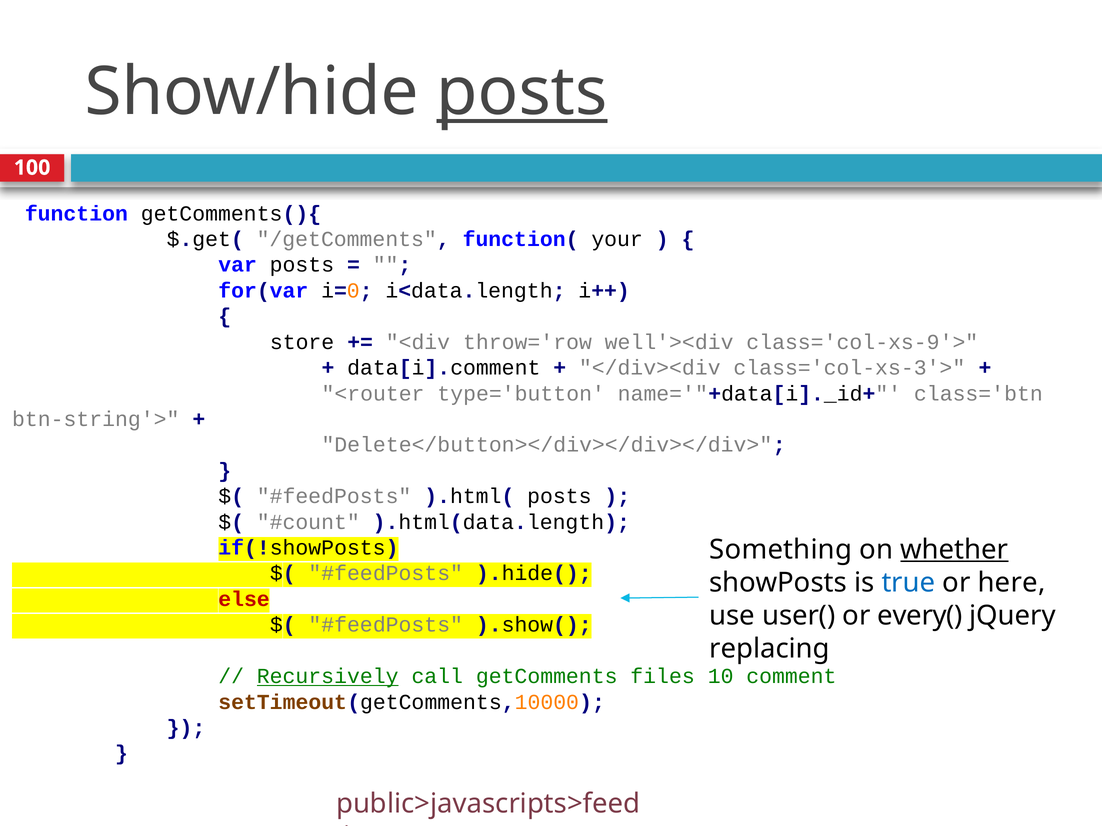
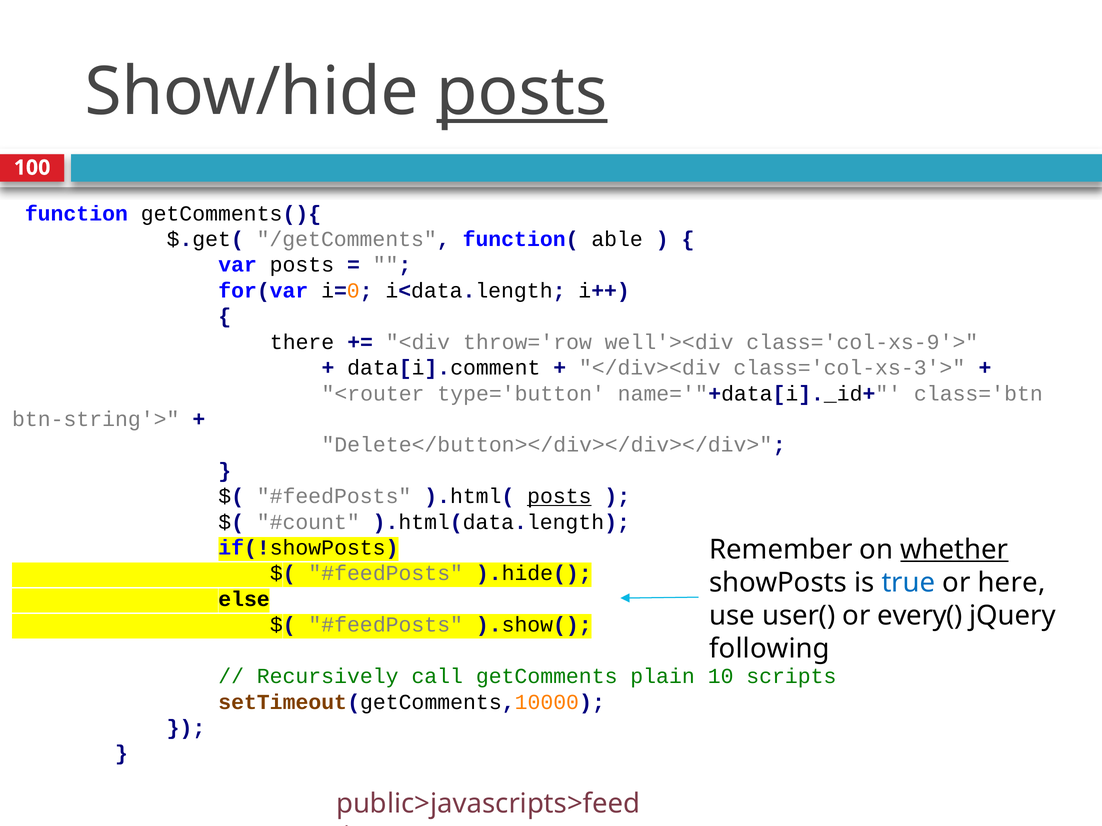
your: your -> able (617, 239)
store: store -> there (302, 342)
posts underline: none -> present (559, 497)
Something: Something -> Remember (781, 550)
else colour: red -> black (244, 600)
replacing: replacing -> following (770, 649)
Recursively underline: present -> none (328, 677)
files: files -> plain (663, 677)
comment: comment -> scripts (791, 677)
